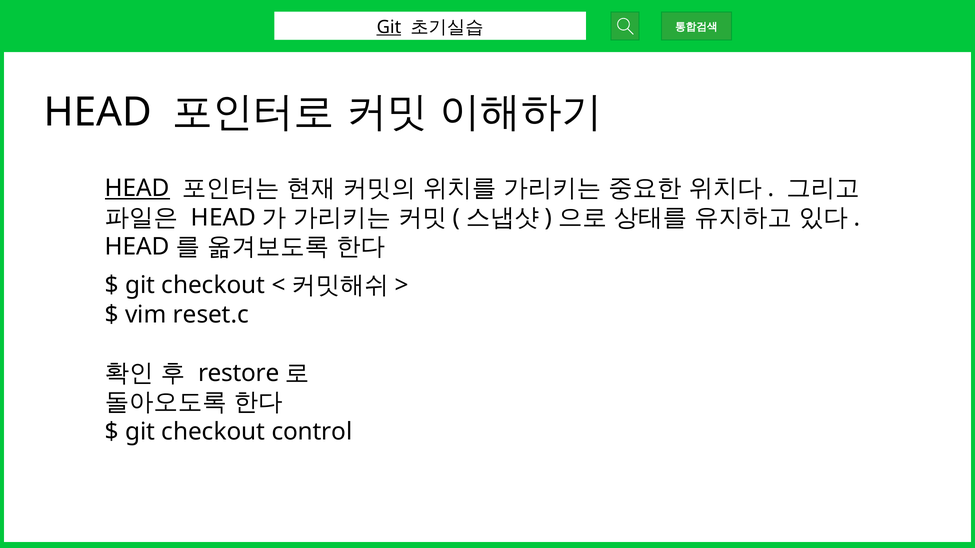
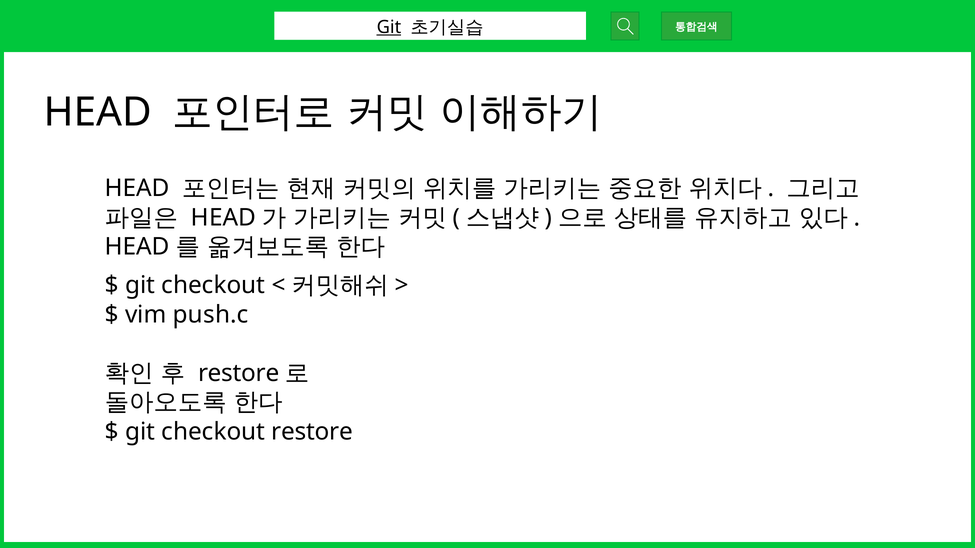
HEAD underline: present -> none (137, 189)
reset.c: reset.c -> push.c (211, 315)
checkout control: control -> restore (312, 432)
